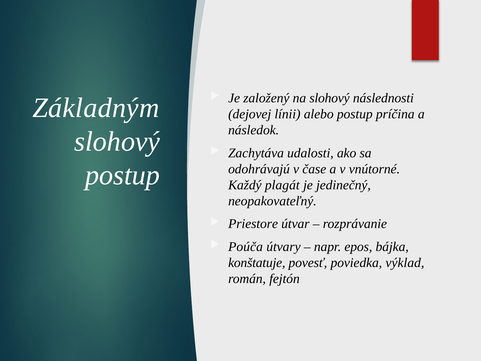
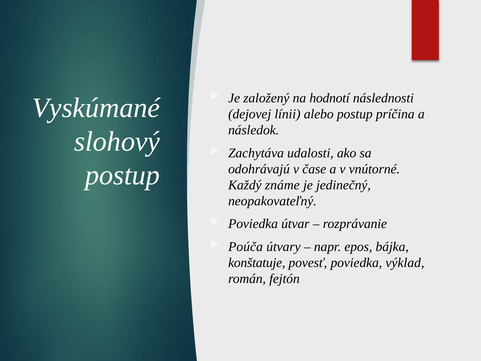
na slohový: slohový -> hodnotí (330, 98)
Základným: Základným -> Vyskúmané (96, 108)
plagát: plagát -> známe (282, 185)
Priestore: Priestore -> Poviedka (253, 224)
